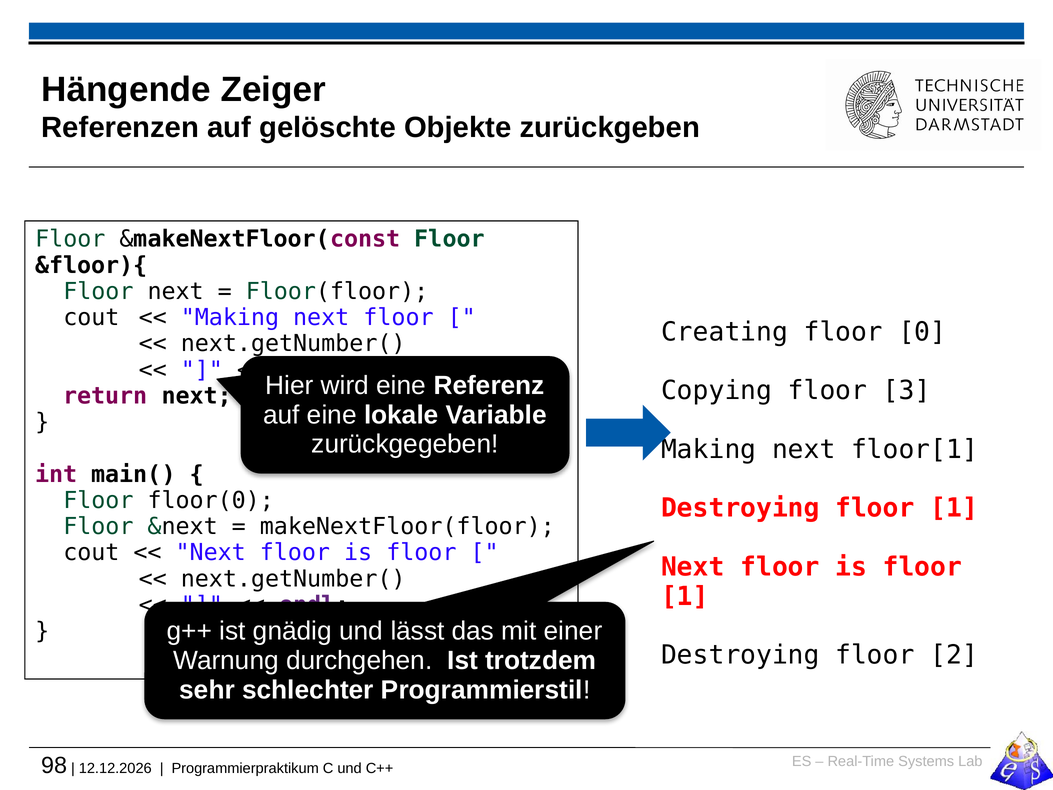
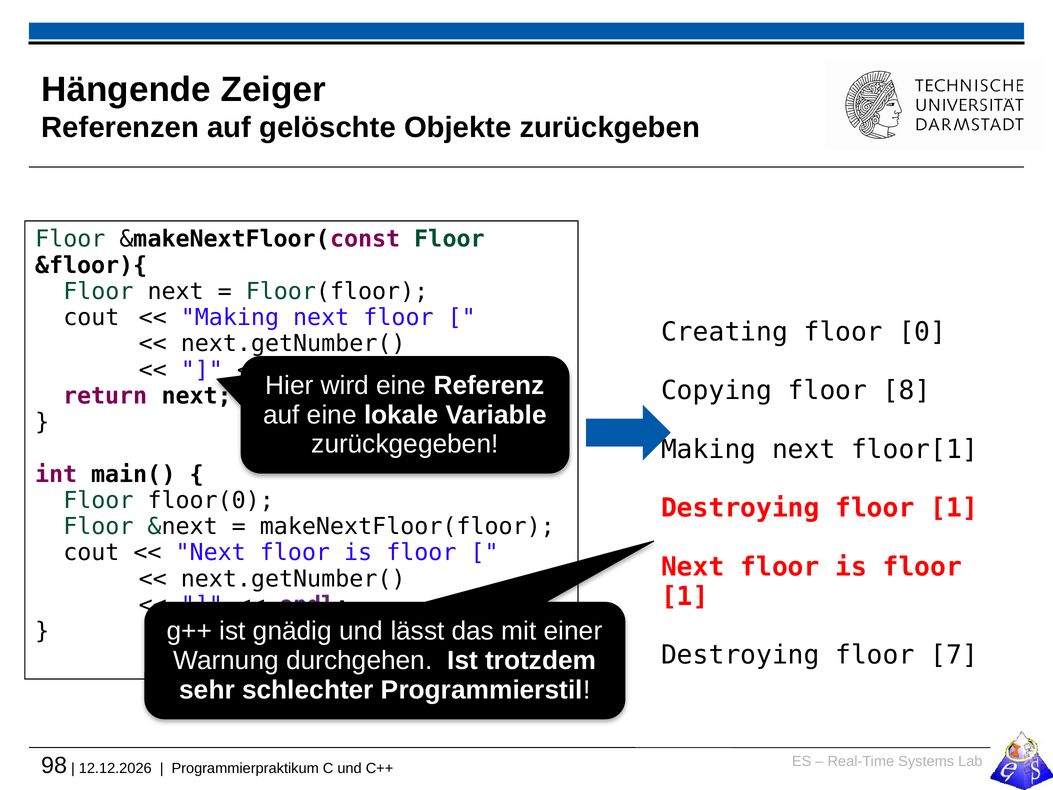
3: 3 -> 8 (907, 391)
2: 2 -> 7 (954, 655)
